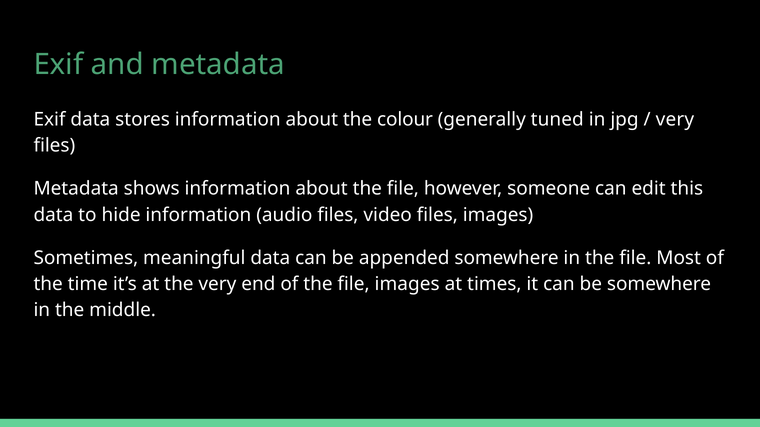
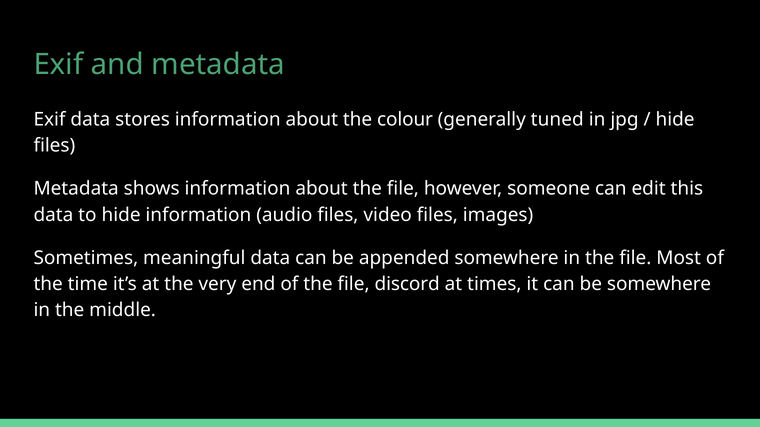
very: very -> hide (675, 120)
file images: images -> discord (407, 284)
